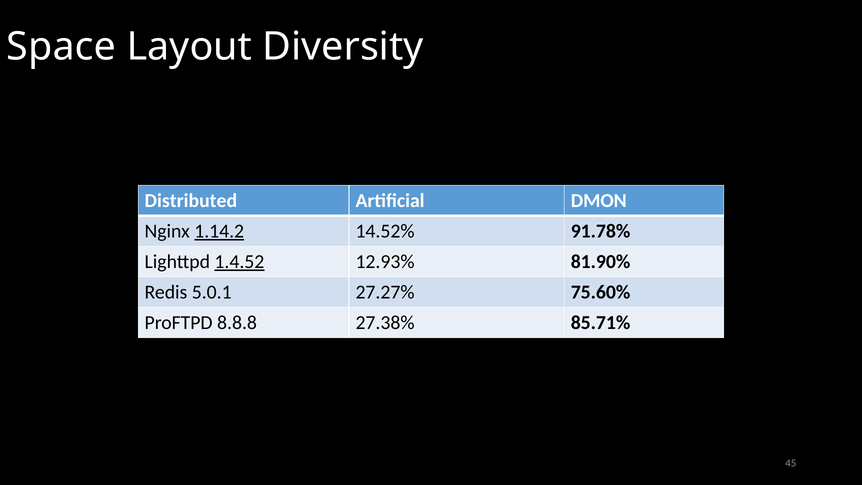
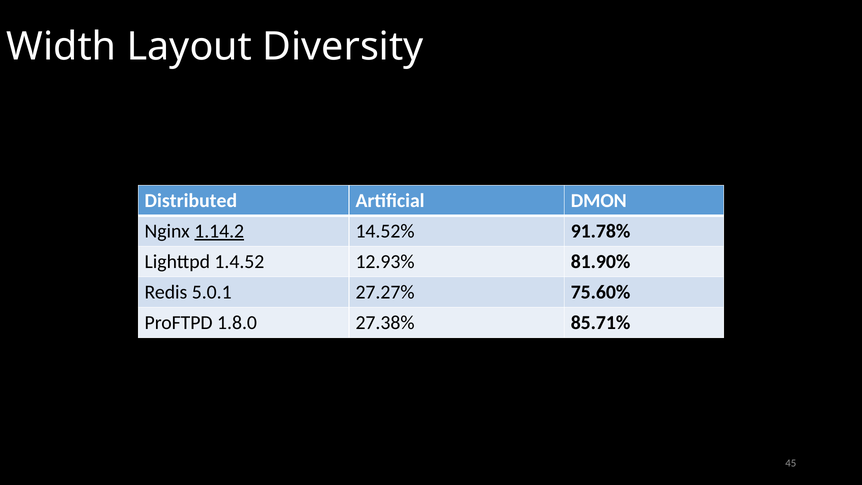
Space: Space -> Width (61, 47)
1.4.52 underline: present -> none (239, 262)
8.8.8: 8.8.8 -> 1.8.0 (237, 323)
